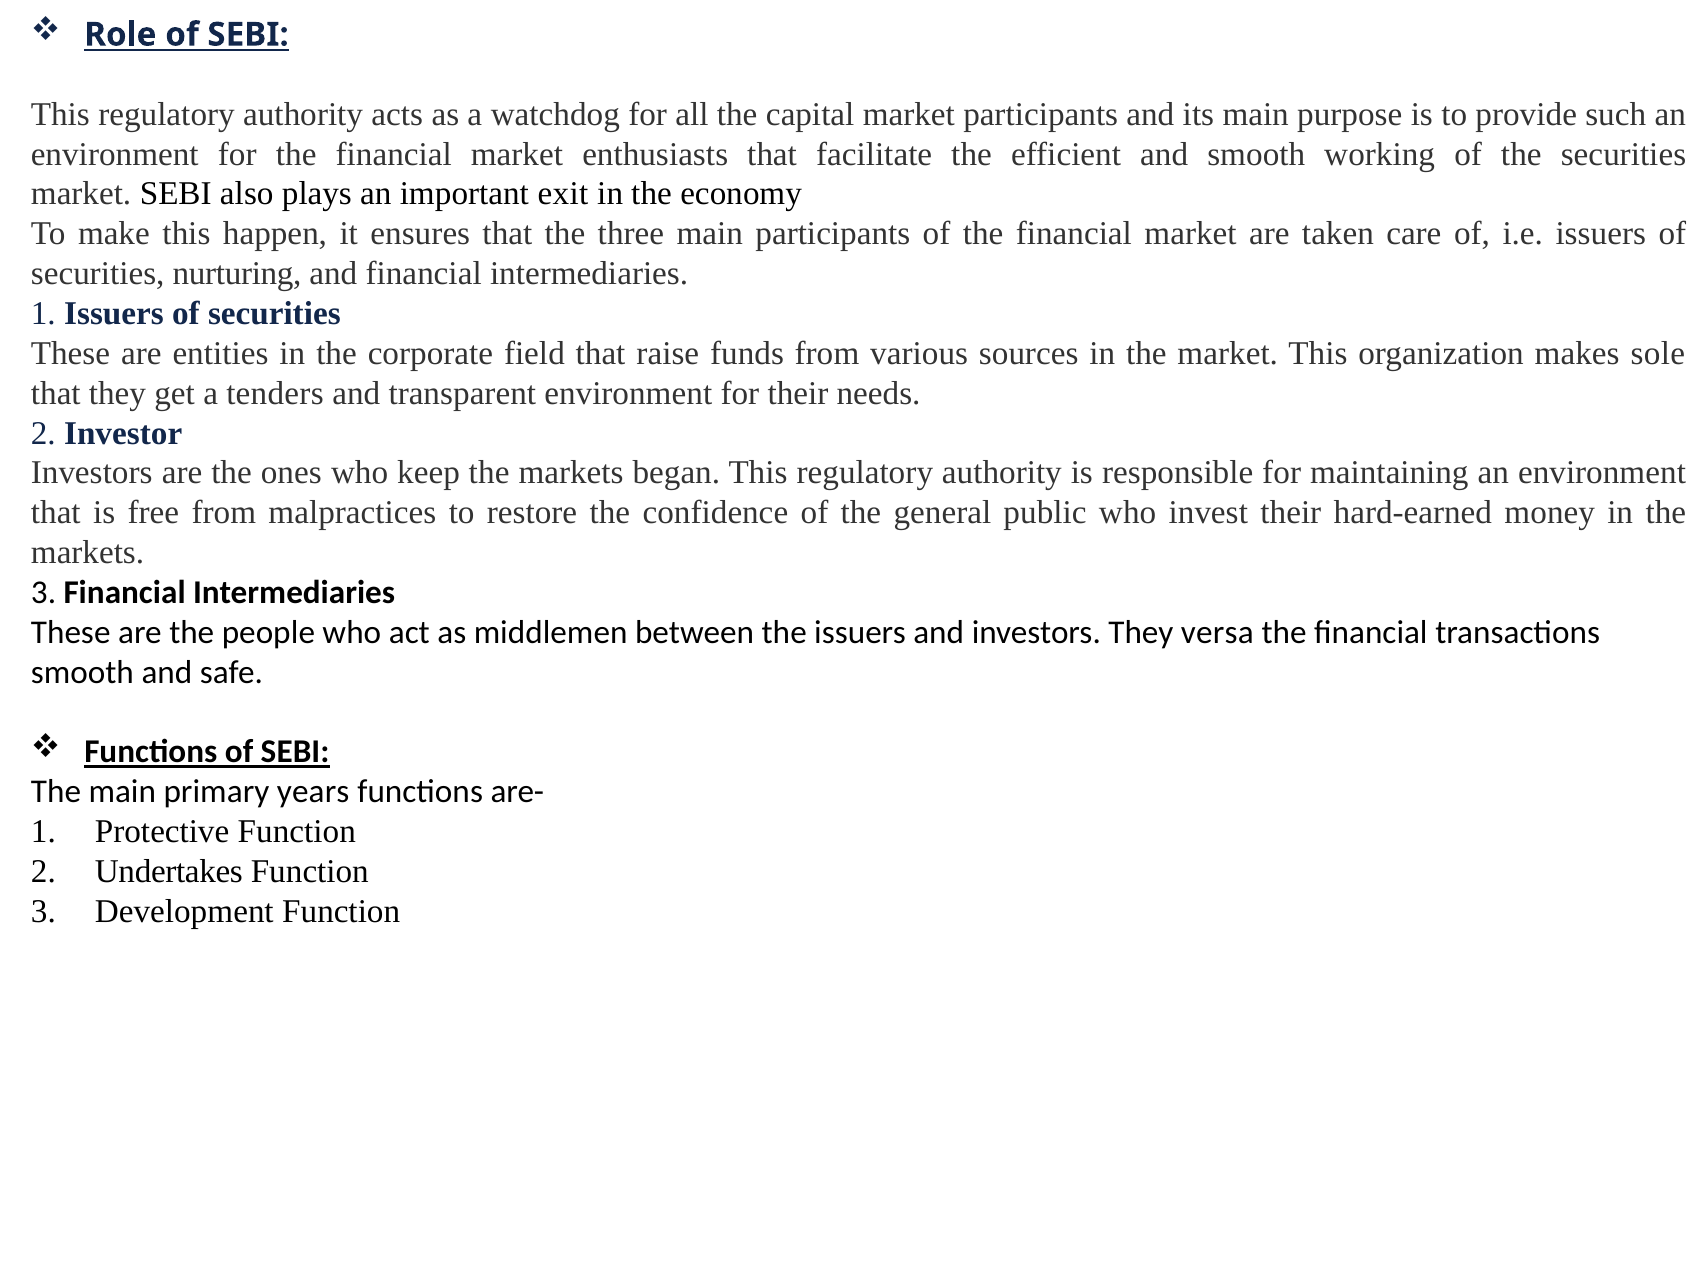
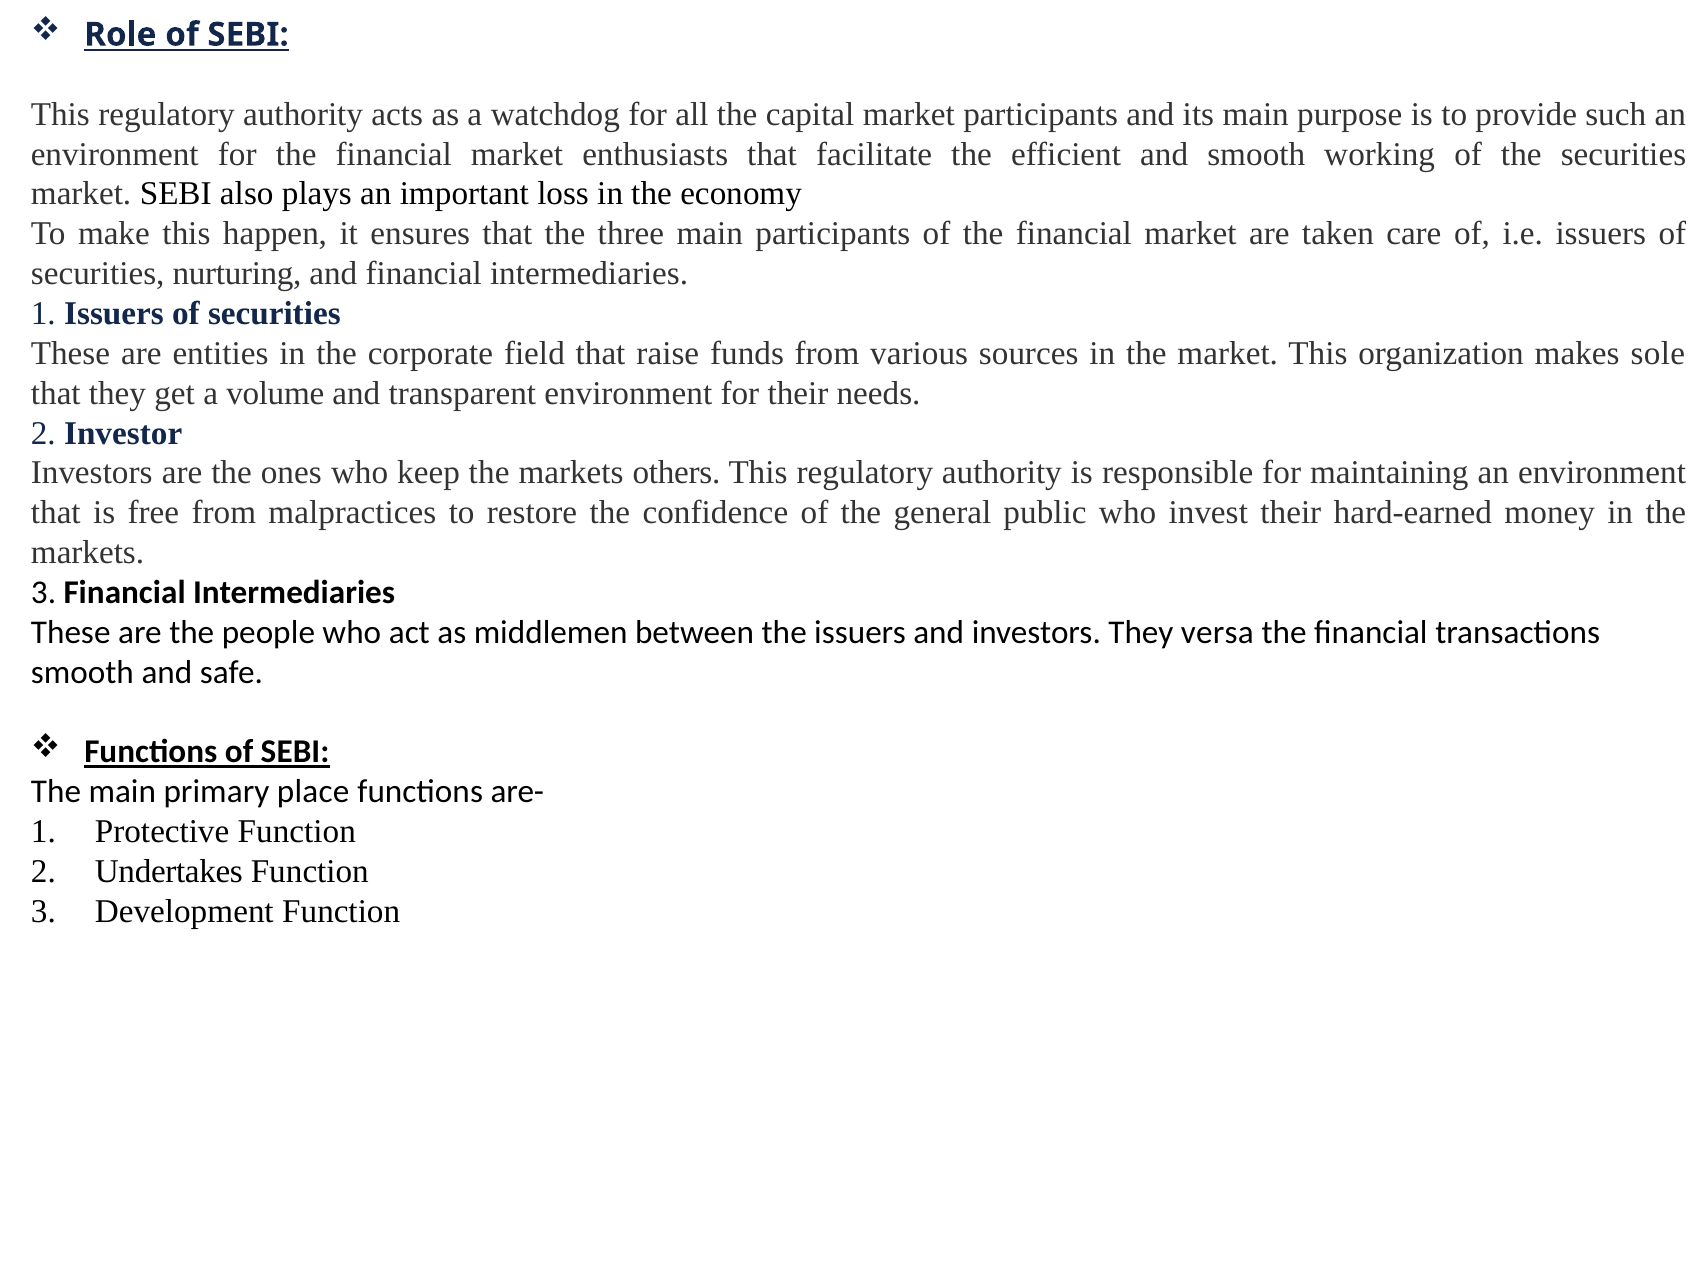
exit: exit -> loss (563, 194)
tenders: tenders -> volume (275, 393)
began: began -> others (676, 473)
years: years -> place (313, 791)
